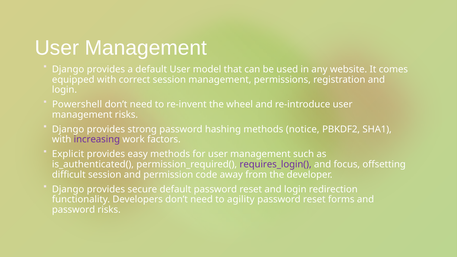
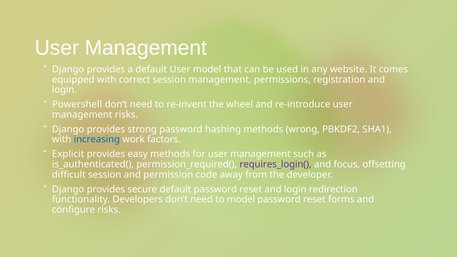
notice: notice -> wrong (303, 129)
increasing colour: purple -> blue (97, 140)
to agility: agility -> model (241, 200)
password: password -> configure (73, 210)
